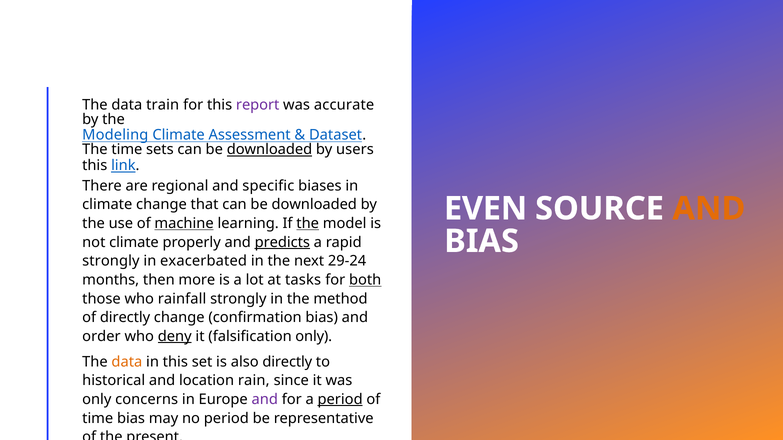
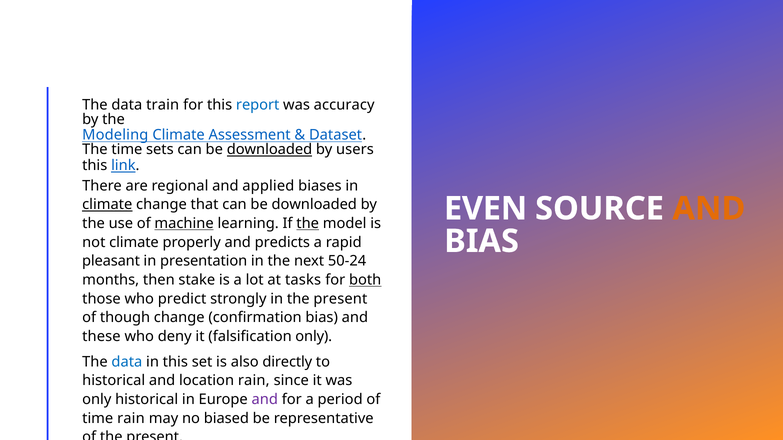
report colour: purple -> blue (258, 105)
accurate: accurate -> accuracy (344, 105)
specific: specific -> applied (268, 186)
climate underline: none -> present (107, 205)
predicts underline: present -> none (282, 242)
strongly: strongly -> pleasant (111, 261)
exacerbated: exacerbated -> presentation (204, 261)
29-24: 29-24 -> 50-24 (347, 261)
more: more -> stake (197, 280)
rainfall: rainfall -> predict (182, 299)
in the method: method -> present (340, 299)
of directly: directly -> though (125, 318)
order: order -> these (101, 337)
deny underline: present -> none (175, 337)
data colour: orange -> blue (127, 362)
only concerns: concerns -> historical (147, 400)
period underline: present -> none (340, 400)
time bias: bias -> rain (131, 419)
no period: period -> biased (226, 419)
